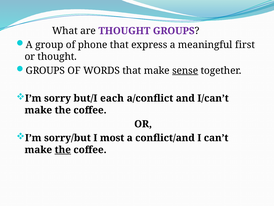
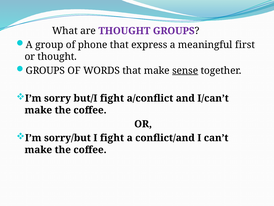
but/I each: each -> fight (112, 98)
I most: most -> fight (112, 138)
the underline: present -> none (63, 149)
